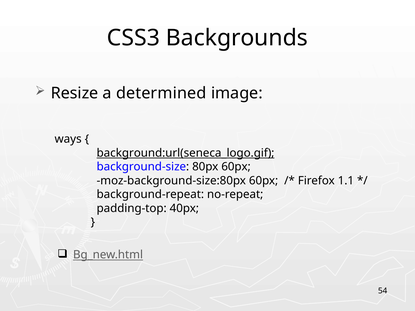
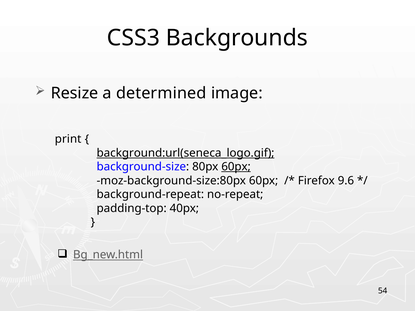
ways: ways -> print (68, 139)
60px underline: none -> present (236, 167)
1.1: 1.1 -> 9.6 (346, 181)
